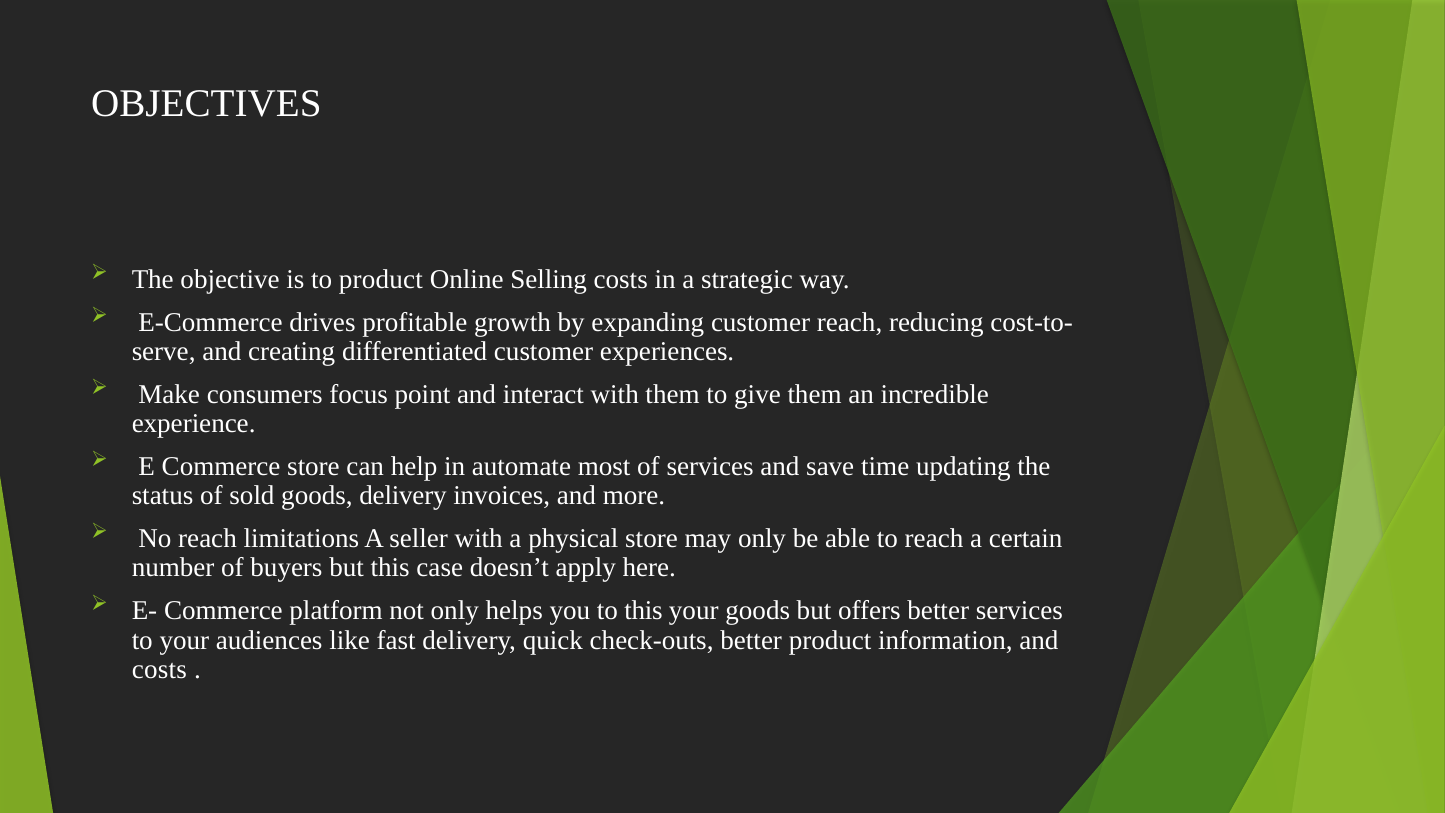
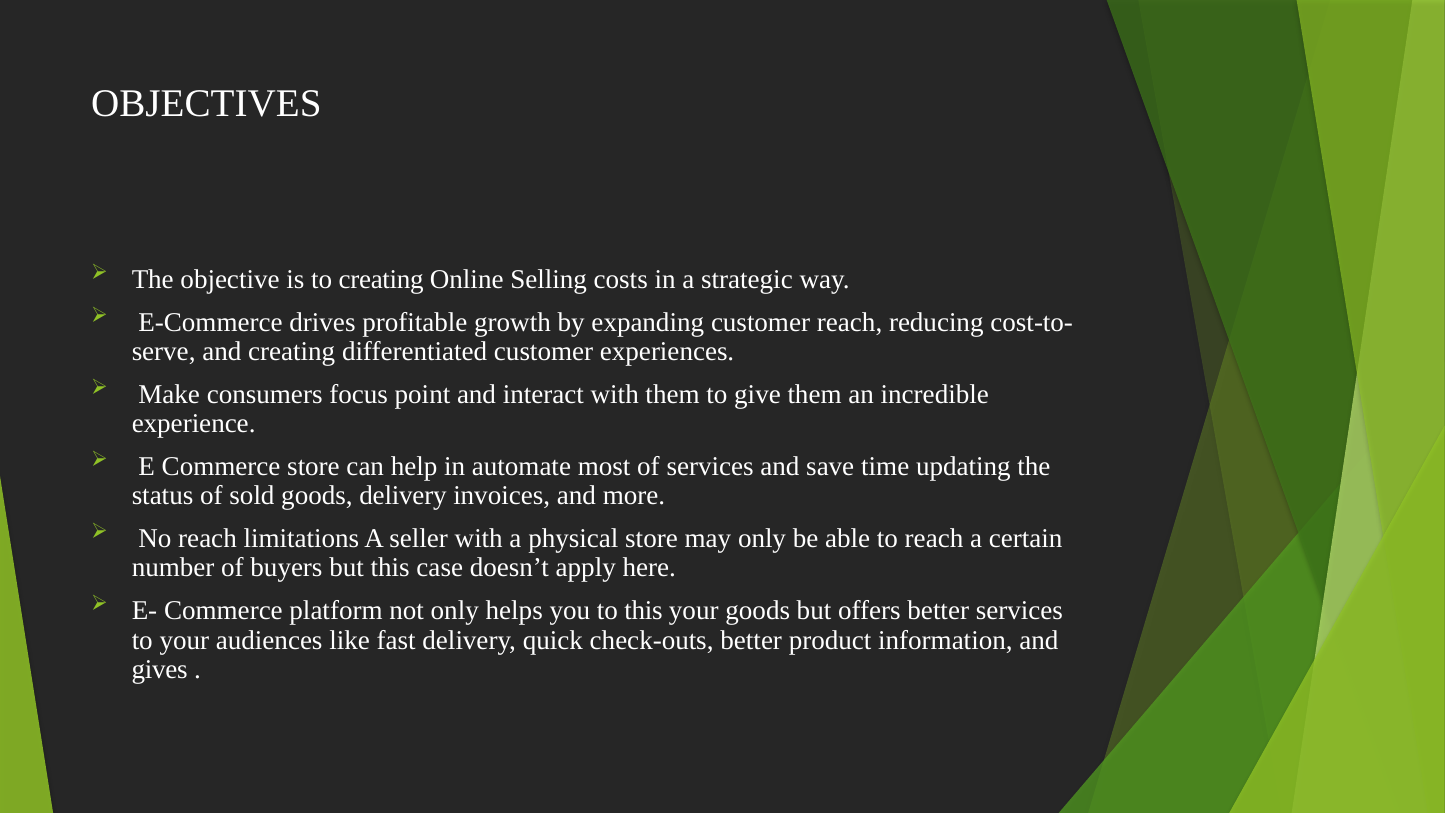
to product: product -> creating (381, 280)
costs: costs -> gives (160, 669)
